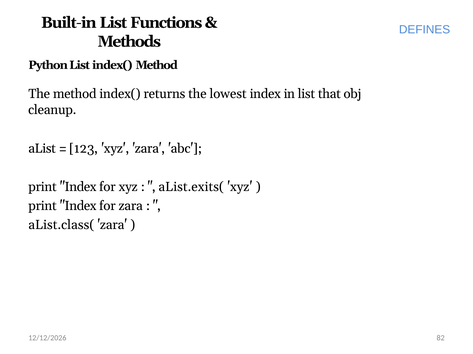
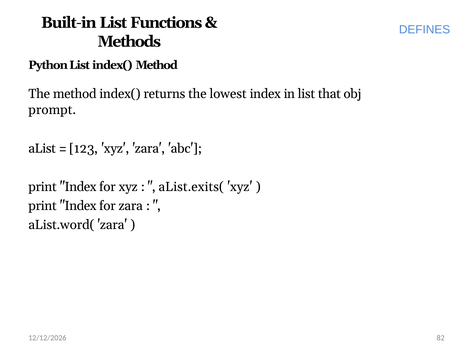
cleanup: cleanup -> prompt (52, 110)
aList.class(: aList.class( -> aList.word( (61, 225)
